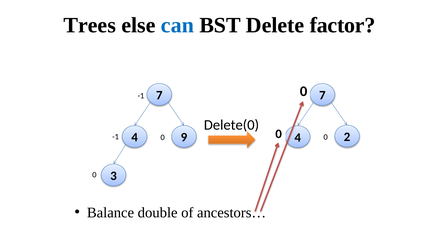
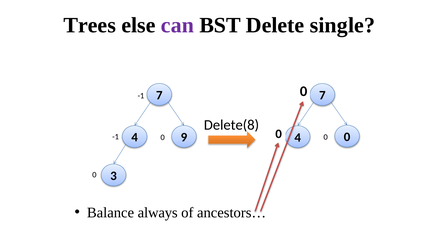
can colour: blue -> purple (177, 25)
factor: factor -> single (342, 25)
Delete(0: Delete(0 -> Delete(8 (231, 125)
2: 2 -> 0 (347, 137)
double: double -> always (158, 213)
